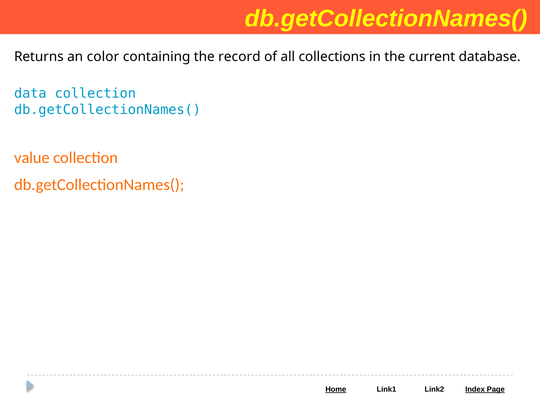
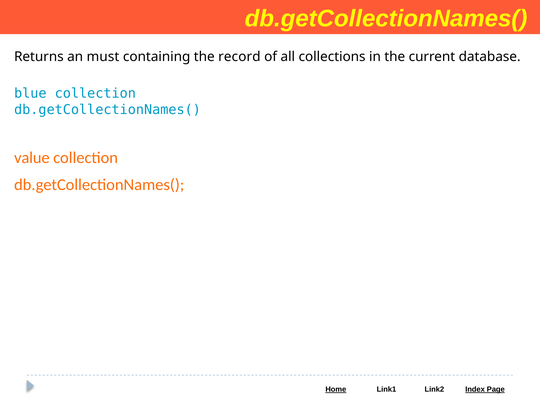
color: color -> must (103, 57)
data: data -> blue (30, 93)
